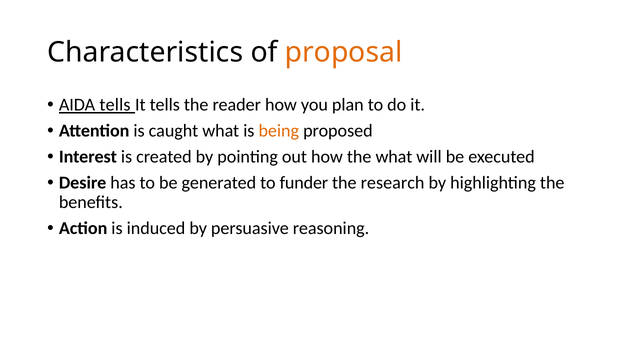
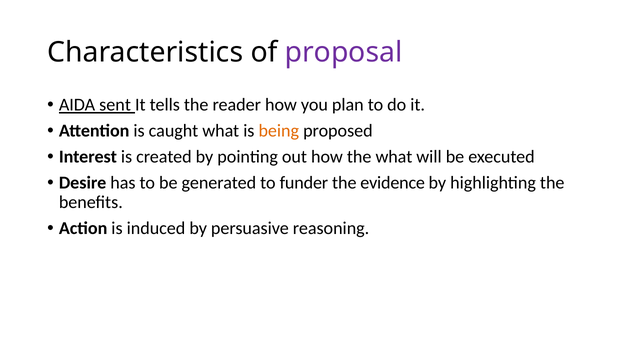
proposal colour: orange -> purple (344, 52)
AIDA tells: tells -> sent (115, 105)
research: research -> evidence (393, 183)
